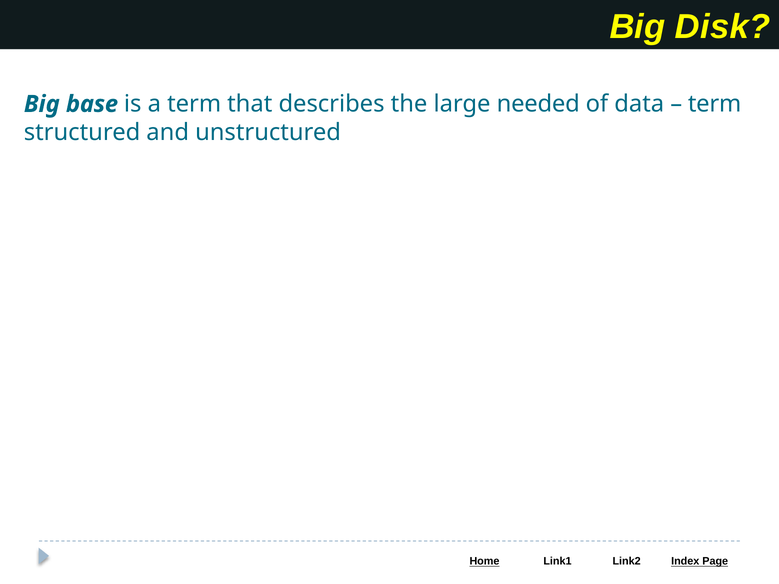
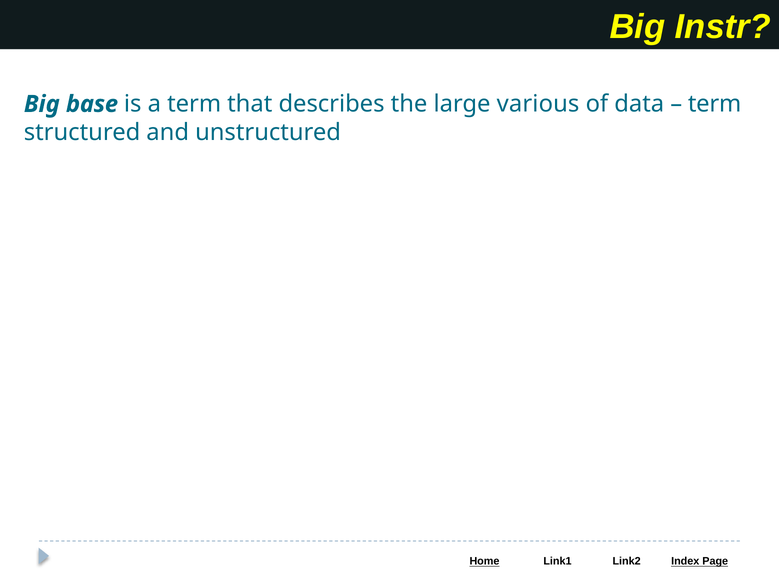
Disk: Disk -> Instr (723, 27)
needed: needed -> various (538, 104)
